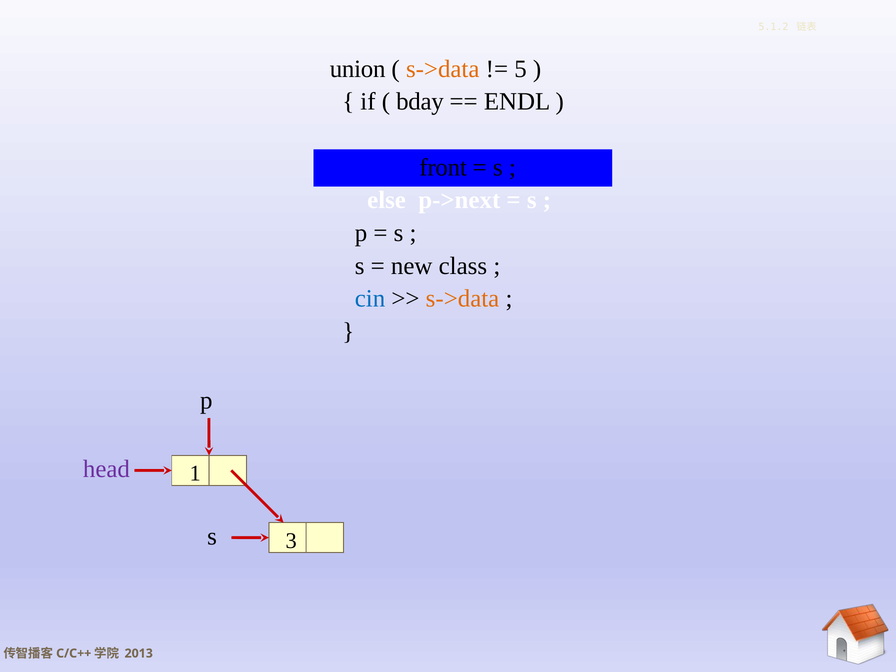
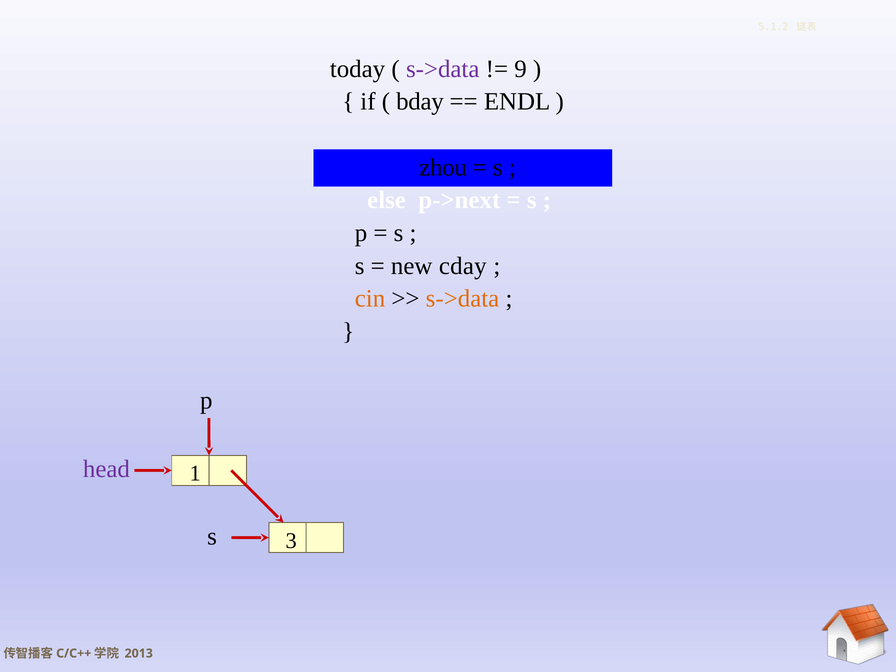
union: union -> today (358, 69)
s->data colour: orange -> purple (443, 69)
5: 5 -> 9 (521, 69)
front: front -> zhou (443, 167)
class: class -> cday (463, 266)
cin colour: blue -> orange (370, 299)
